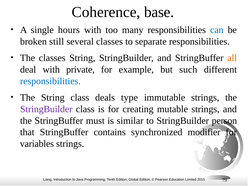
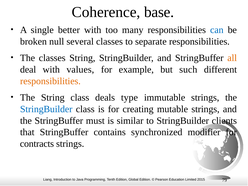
hours: hours -> better (69, 30)
still: still -> null (57, 42)
private: private -> values (80, 69)
responsibilities colour: blue -> orange (50, 81)
StringBuilder colour: purple -> blue (46, 109)
person: person -> clients (224, 121)
variables: variables -> contracts (37, 144)
